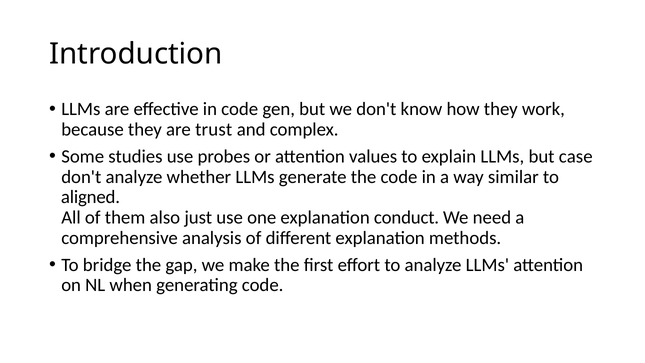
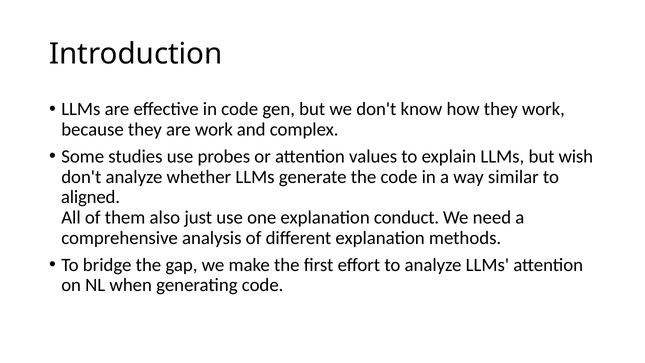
are trust: trust -> work (214, 129)
case: case -> wish (576, 156)
